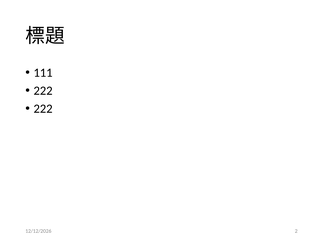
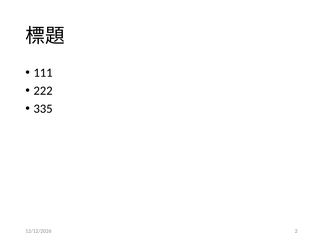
222: 222 -> 335 (43, 109)
